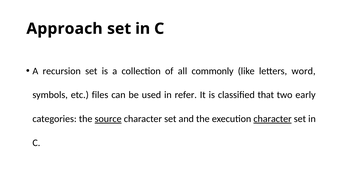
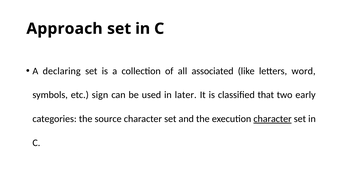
recursion: recursion -> declaring (62, 71)
commonly: commonly -> associated (213, 71)
files: files -> sign (100, 95)
refer: refer -> later (186, 95)
source underline: present -> none (108, 119)
